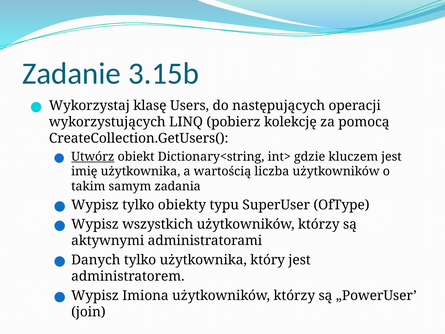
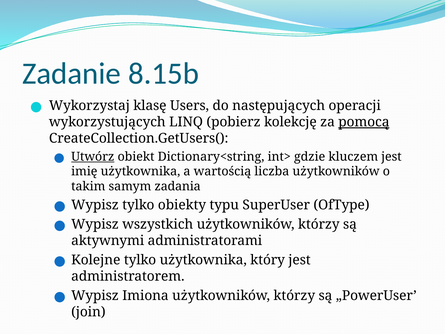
3.15b: 3.15b -> 8.15b (164, 73)
pomocą underline: none -> present (364, 122)
Danych: Danych -> Kolejne (96, 260)
